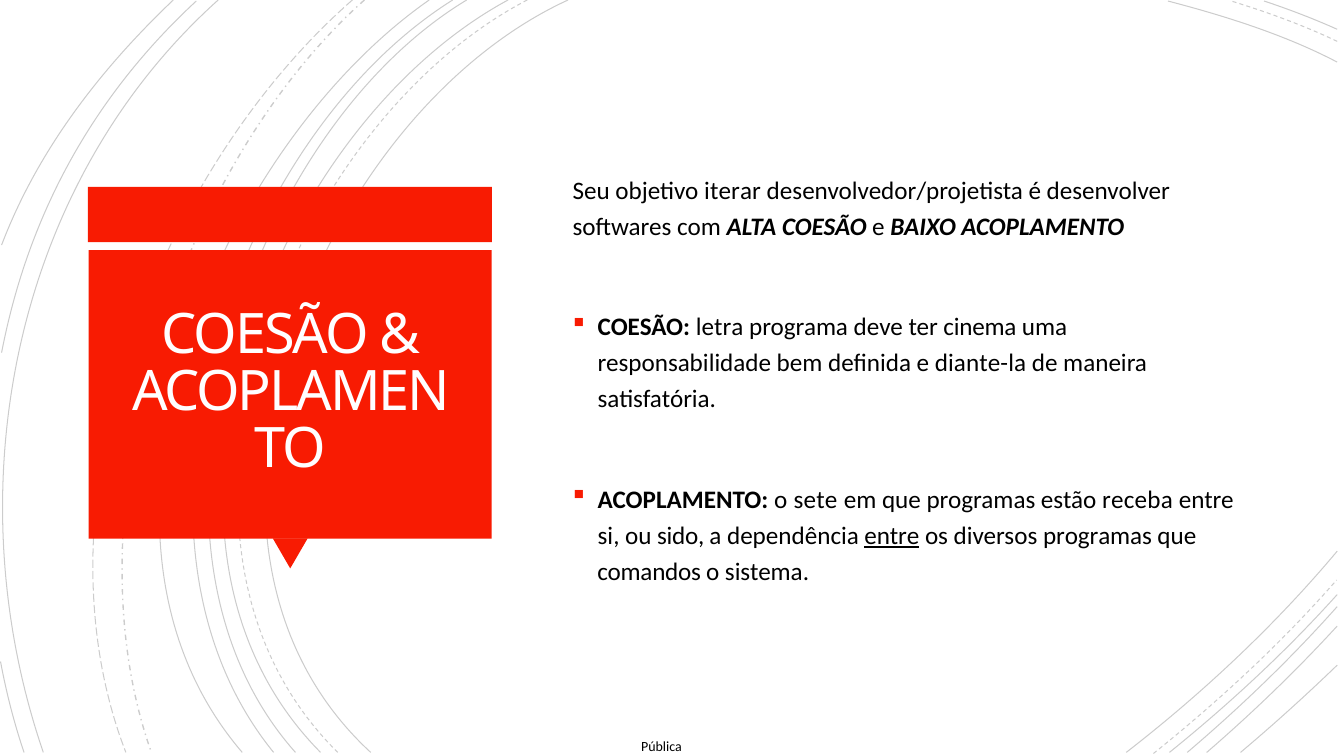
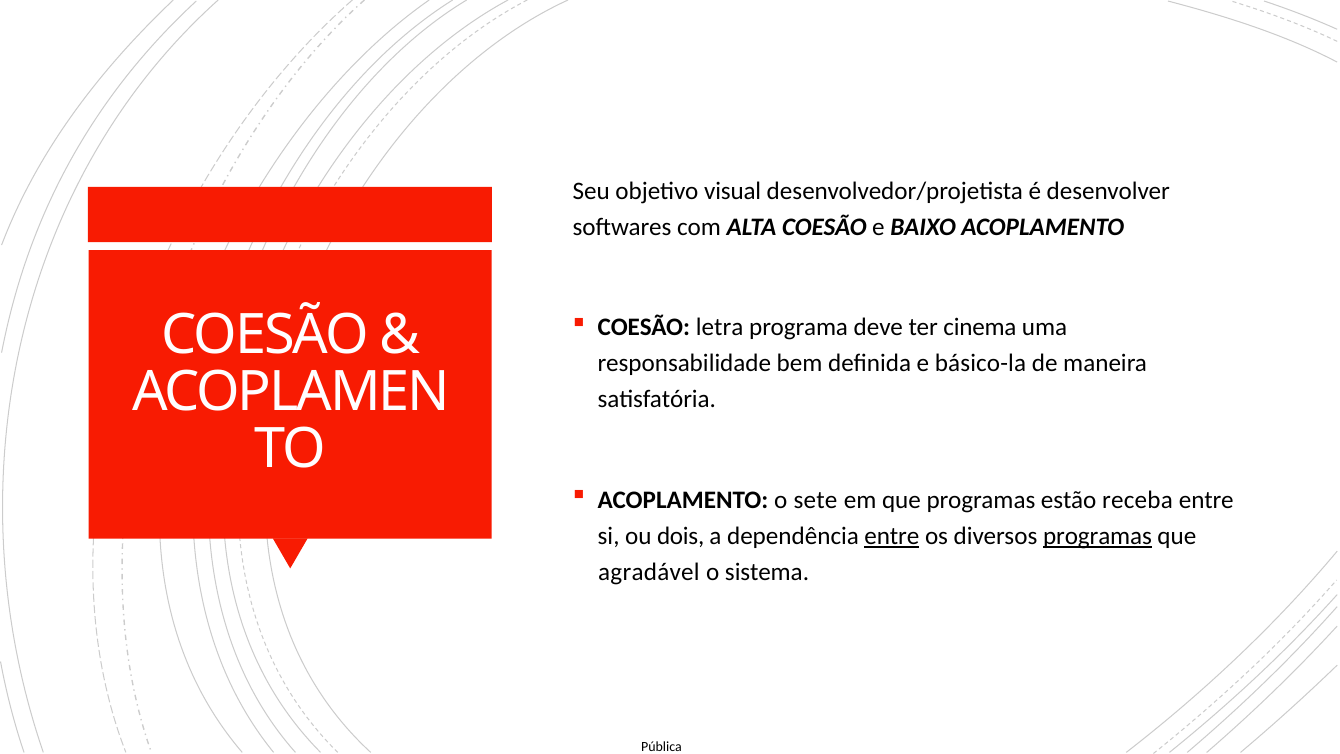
iterar: iterar -> visual (733, 191)
diante-la: diante-la -> básico-la (980, 363)
sido: sido -> dois (681, 536)
programas underline: none -> present (1098, 536)
comandos: comandos -> agradável (649, 572)
